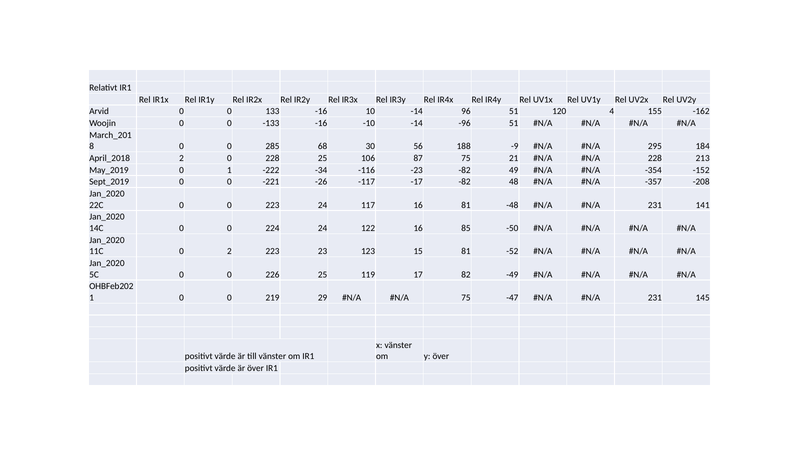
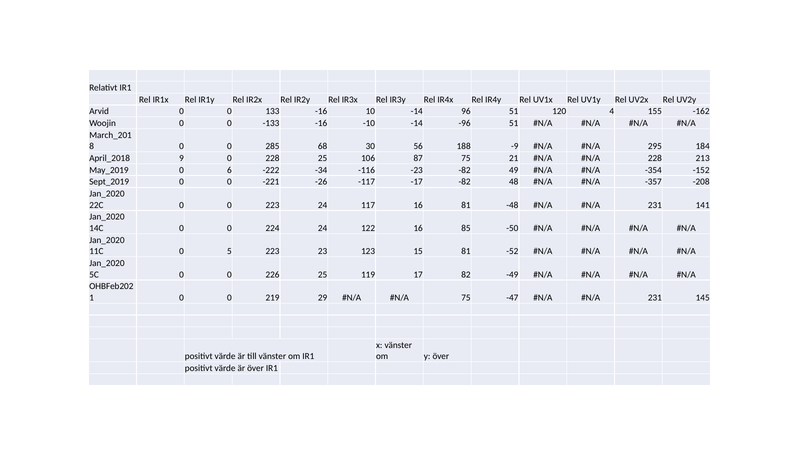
2: 2 -> 9 (182, 158)
0 1: 1 -> 6 (229, 170)
0 2: 2 -> 5 (229, 252)
